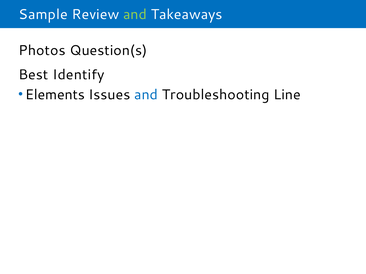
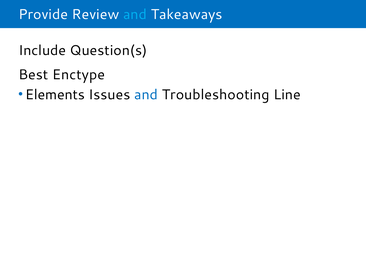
Sample: Sample -> Provide (43, 14)
and colour: light green -> light blue (135, 14)
Photos: Photos -> Include (42, 50)
Identify: Identify -> Enctype (79, 75)
